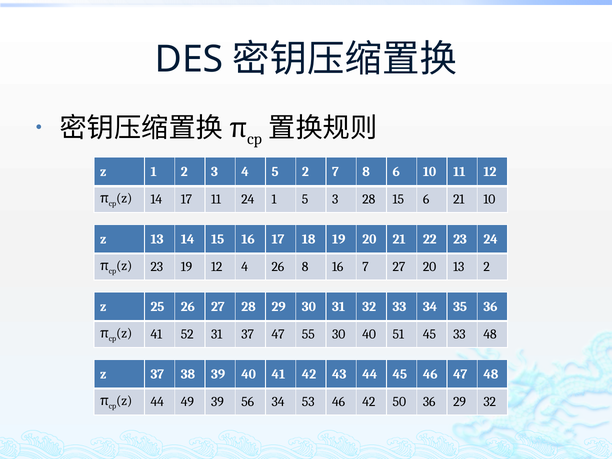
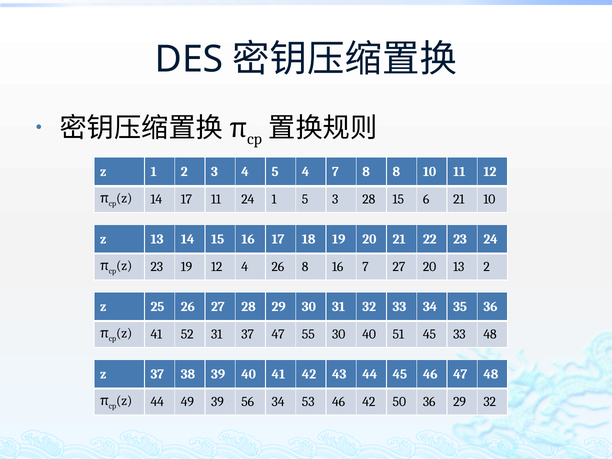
5 2: 2 -> 4 (306, 172)
8 6: 6 -> 8 (396, 172)
